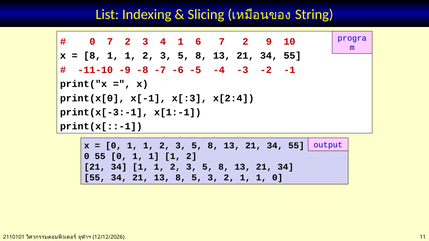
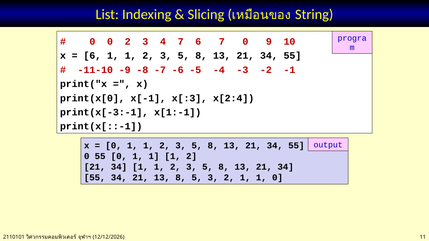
0 7: 7 -> 0 (110, 42)
4 1: 1 -> 7 (181, 42)
6 7 2: 2 -> 0 (245, 42)
8: 8 -> 6 (92, 56)
